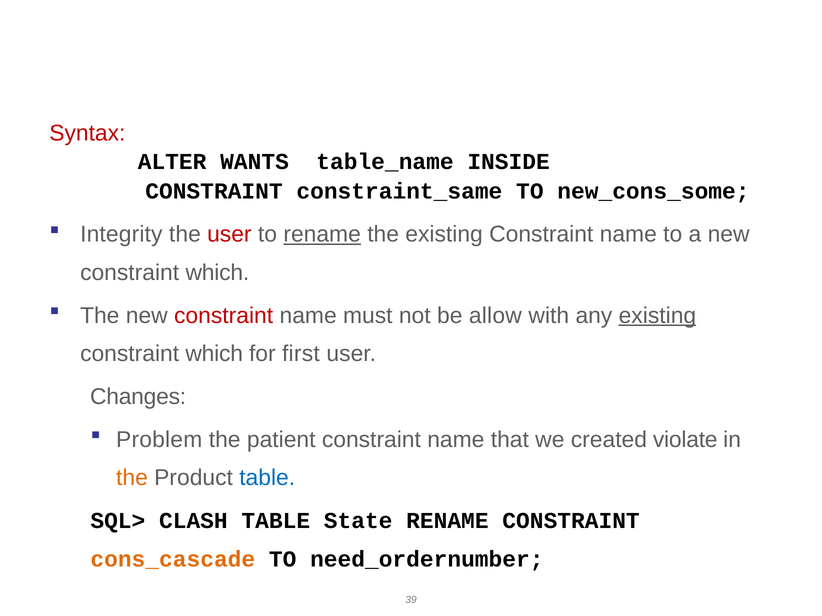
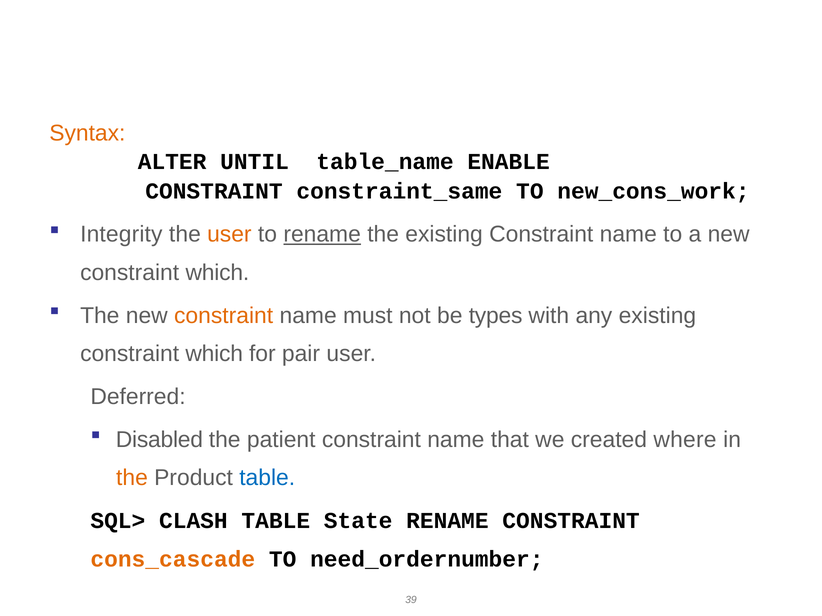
Syntax colour: red -> orange (87, 133)
WANTS: WANTS -> UNTIL (255, 162)
INSIDE: INSIDE -> ENABLE (509, 162)
new_cons_some: new_cons_some -> new_cons_work (653, 191)
user colour: red -> orange (229, 234)
constraint colour: red -> orange (224, 316)
allow: allow -> types (496, 316)
existing underline: present -> none (657, 316)
first: first -> pair (301, 354)
Changes: Changes -> Deferred (138, 397)
Problem: Problem -> Disabled (159, 440)
violate: violate -> where (685, 440)
